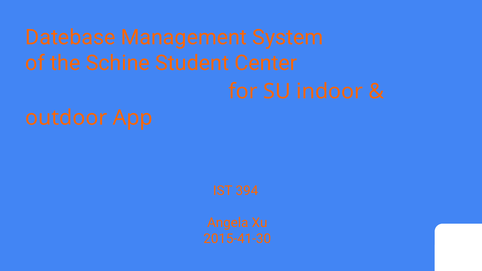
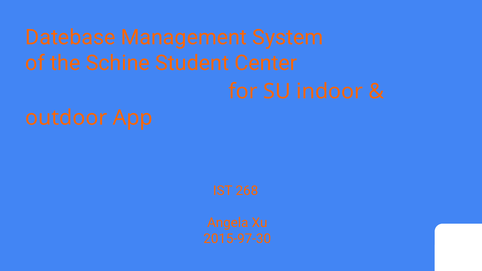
394: 394 -> 268 (247, 191)
2015-41-30: 2015-41-30 -> 2015-97-30 (237, 239)
